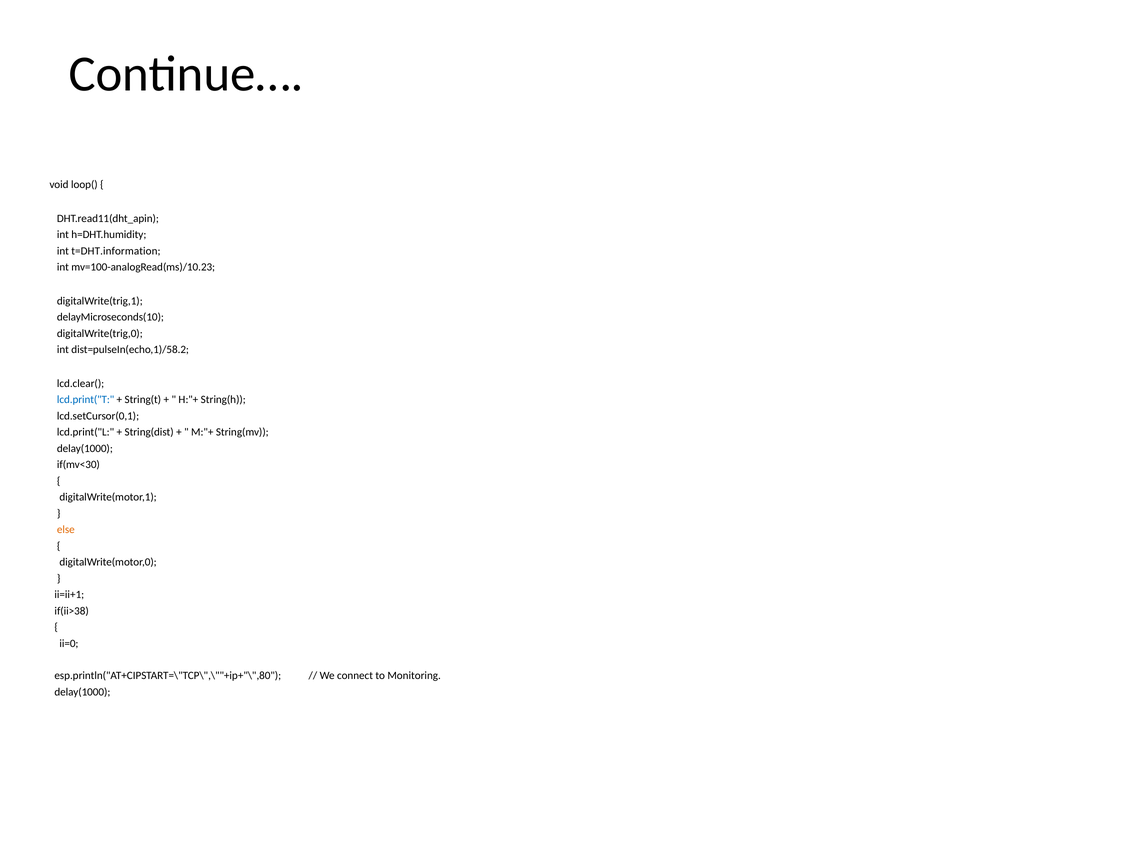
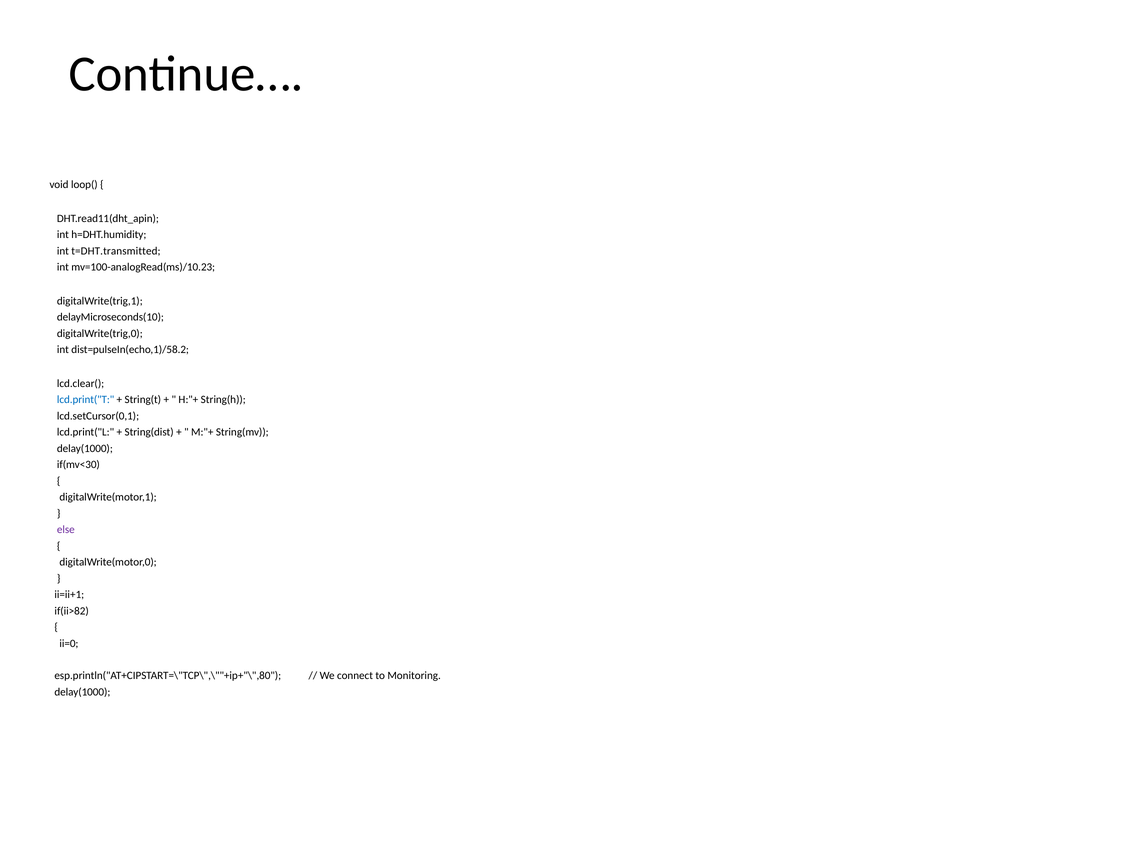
t=DHT.information: t=DHT.information -> t=DHT.transmitted (116, 251)
else colour: orange -> purple (66, 530)
if(ii>38: if(ii>38 -> if(ii>82 (72, 611)
